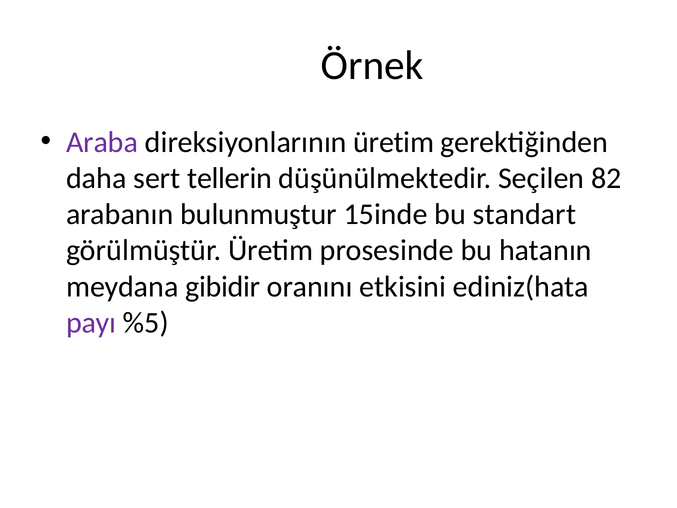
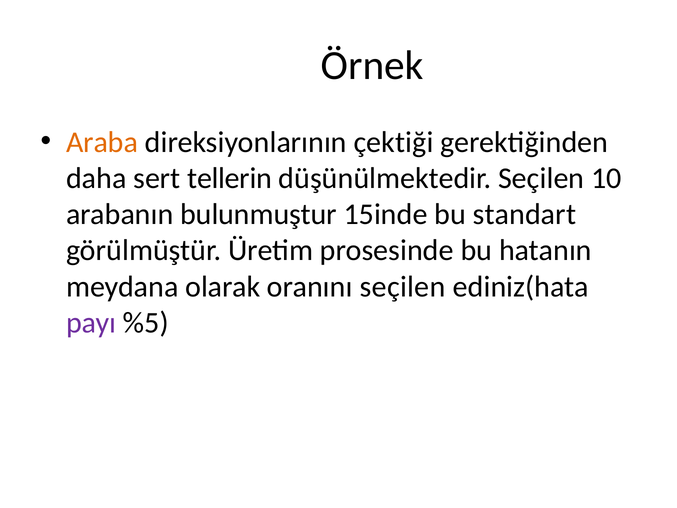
Araba colour: purple -> orange (102, 142)
direksiyonlarının üretim: üretim -> çektiği (394, 142)
82: 82 -> 10 (606, 178)
gibidir: gibidir -> olarak (223, 286)
oranını etkisini: etkisini -> seçilen (403, 286)
